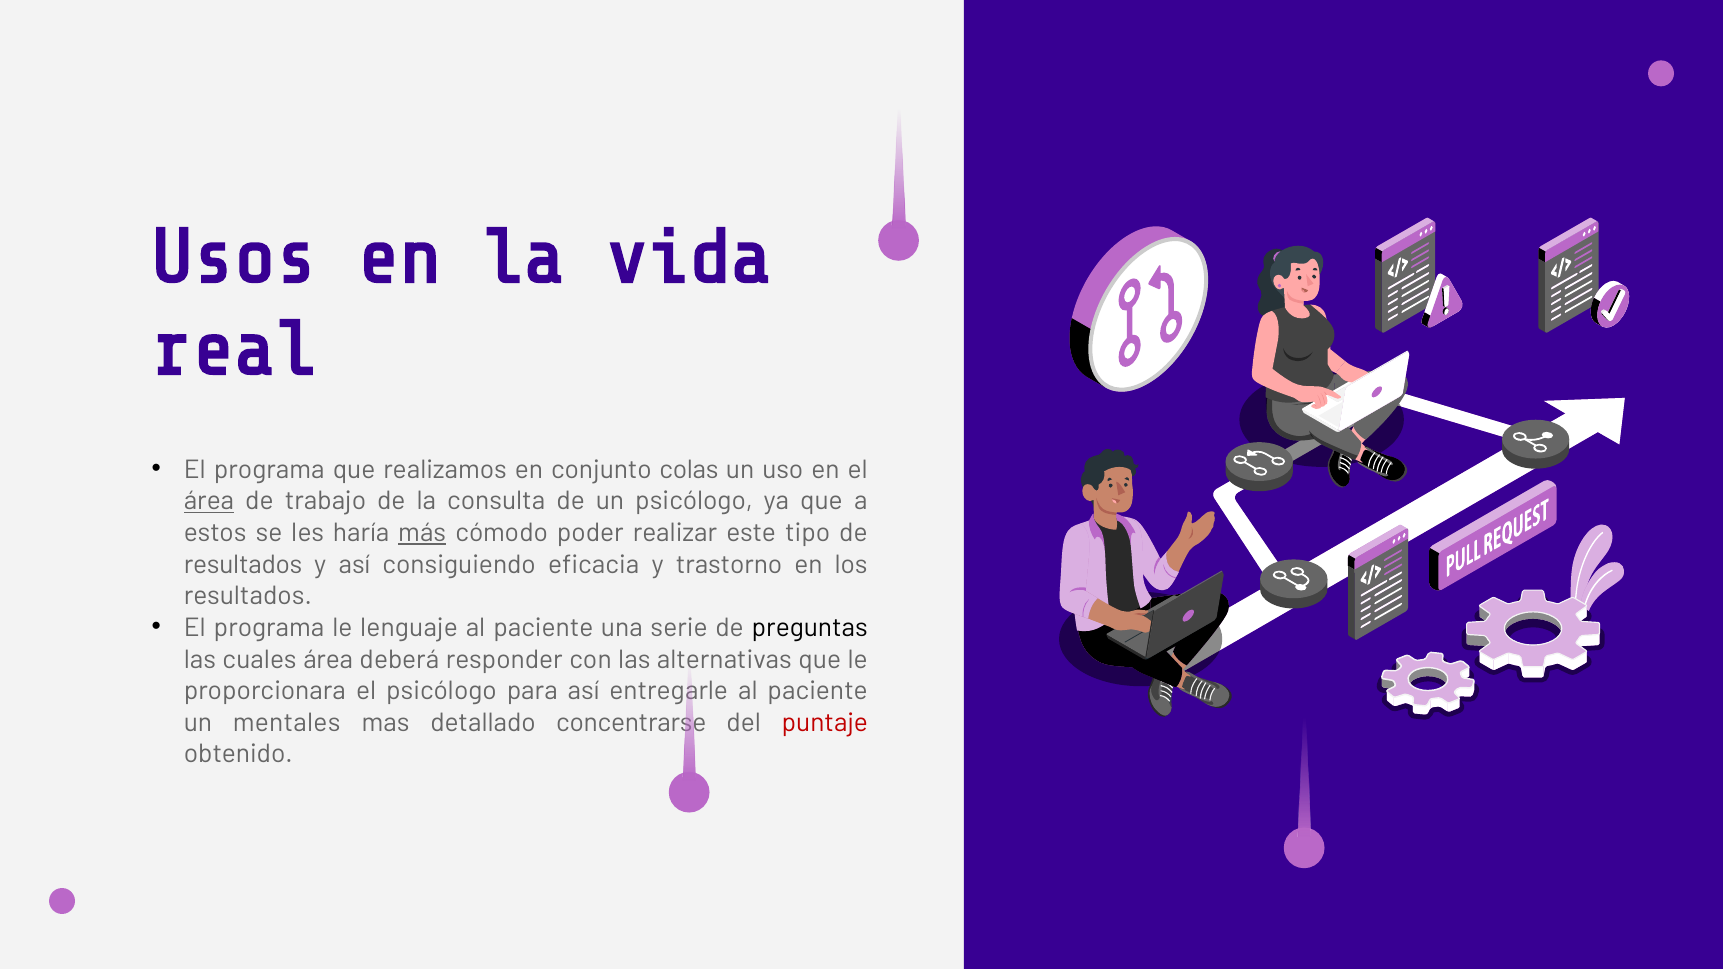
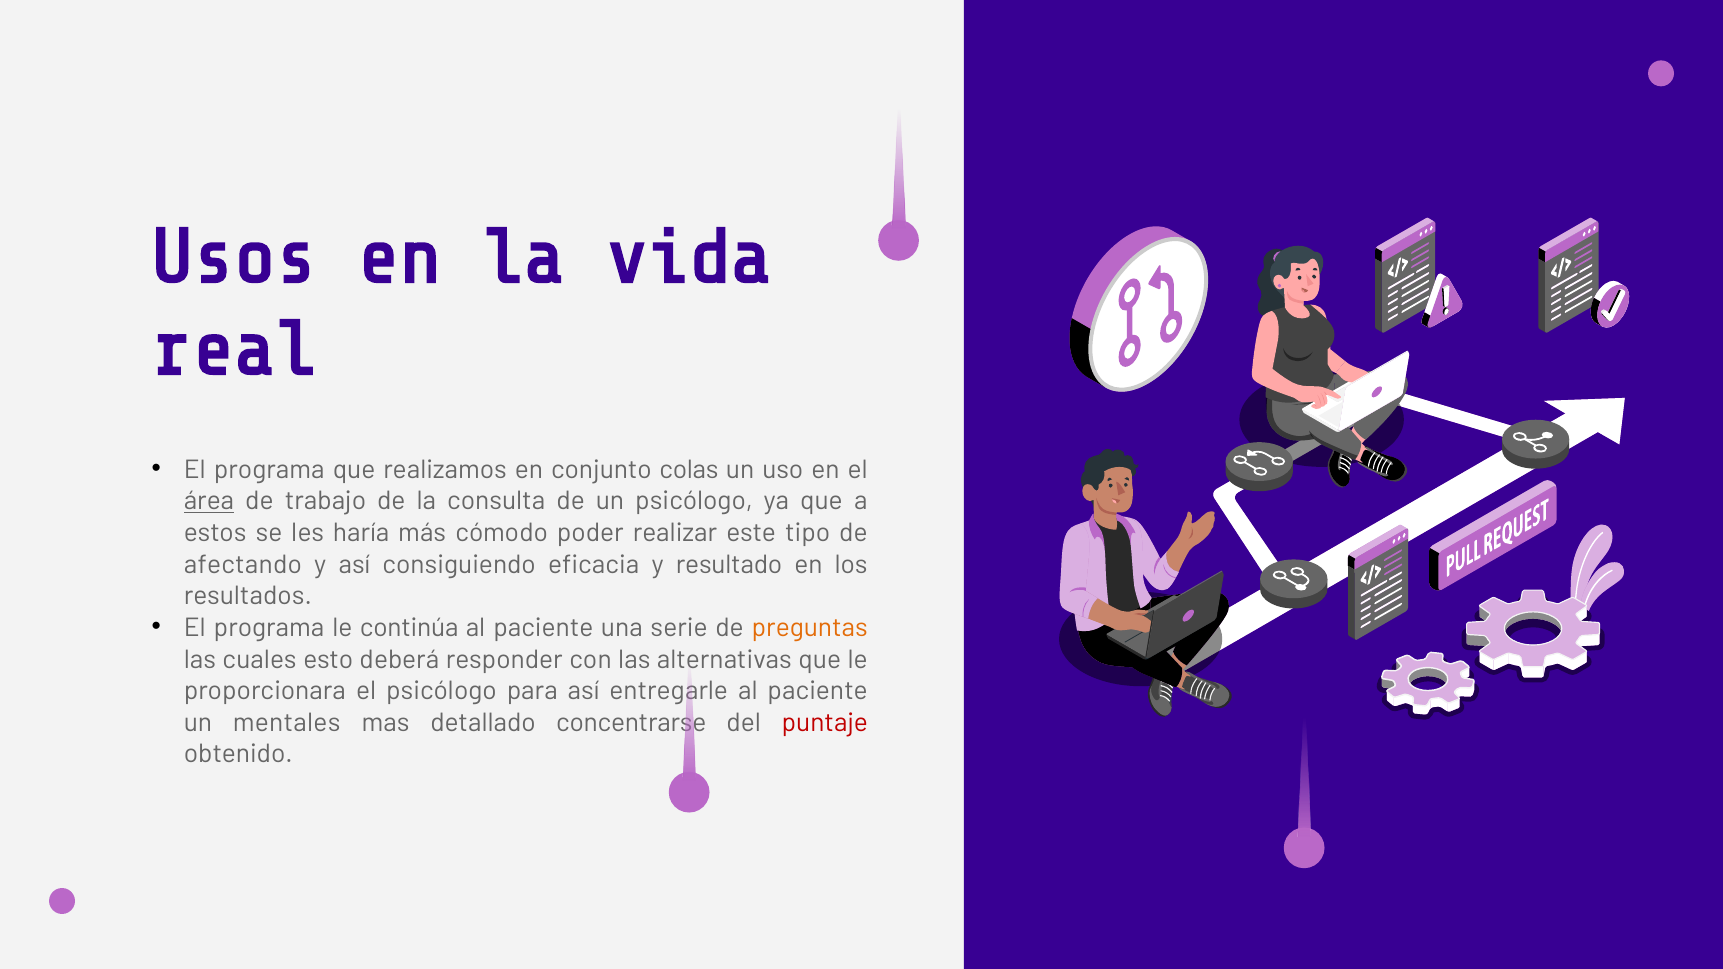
más underline: present -> none (422, 533)
resultados: resultados -> afectando (243, 565)
trastorno: trastorno -> resultado (729, 565)
lenguaje: lenguaje -> continúa (409, 628)
preguntas colour: black -> orange (810, 628)
cuales área: área -> esto (328, 659)
